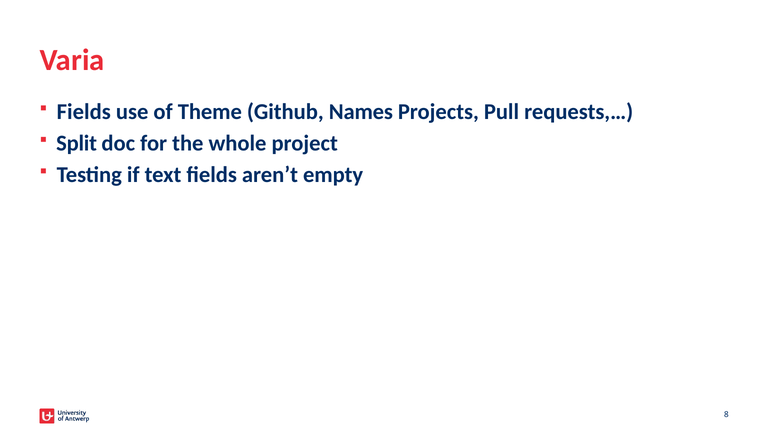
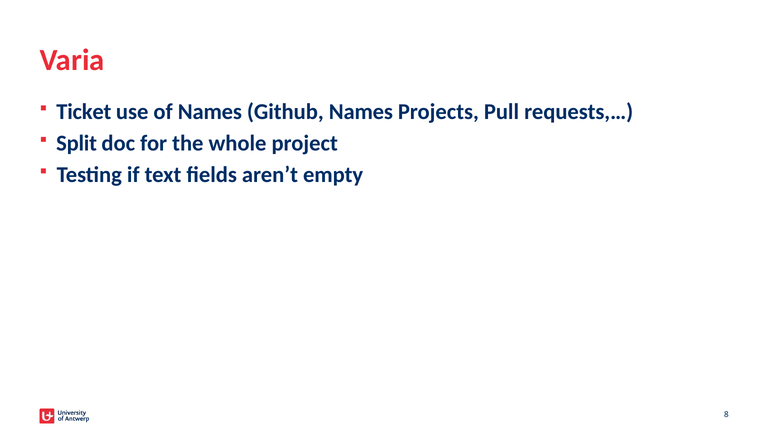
Fields: Fields -> Ticket (84, 111)
of Theme: Theme -> Names (210, 111)
